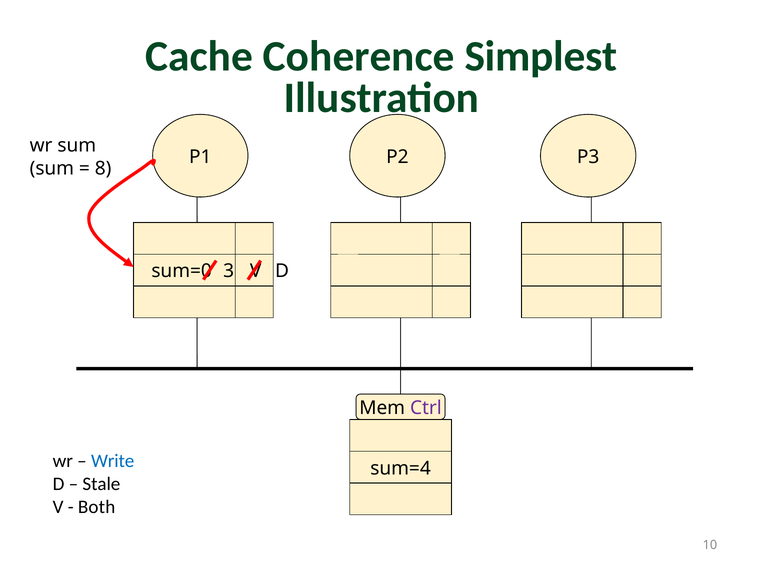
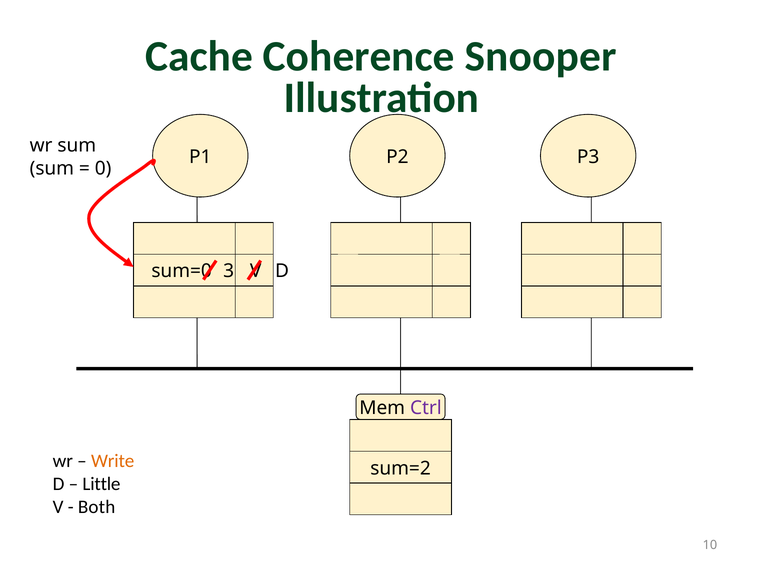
Simplest: Simplest -> Snooper (541, 56)
8: 8 -> 0 (103, 168)
Write colour: blue -> orange (113, 461)
sum=4: sum=4 -> sum=2 (401, 469)
Stale: Stale -> Little (101, 484)
